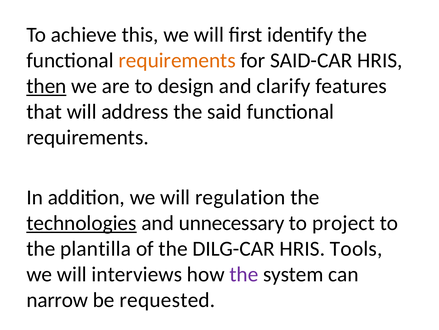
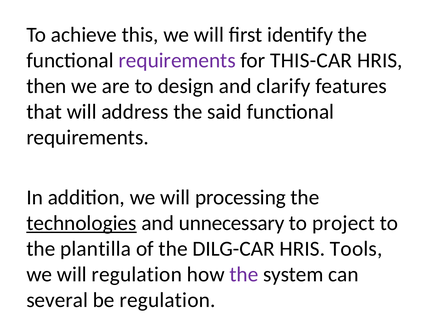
requirements colour: orange -> purple (177, 60)
SAID-CAR: SAID-CAR -> THIS-CAR (311, 60)
then underline: present -> none (46, 86)
regulation: regulation -> processing (240, 197)
will interviews: interviews -> regulation (137, 274)
narrow: narrow -> several (57, 299)
be requested: requested -> regulation (167, 299)
